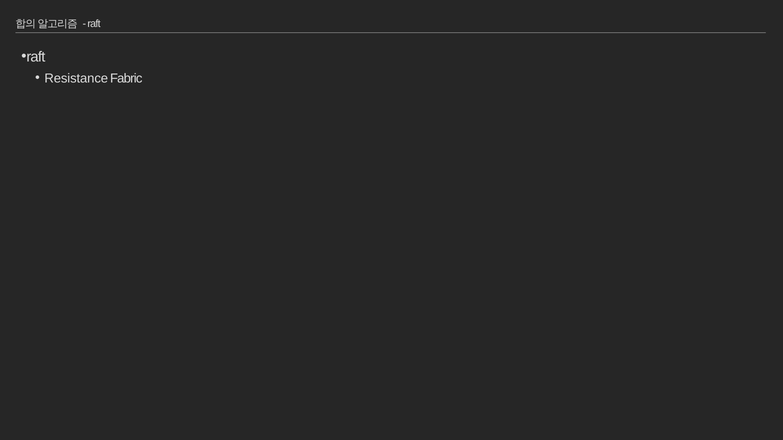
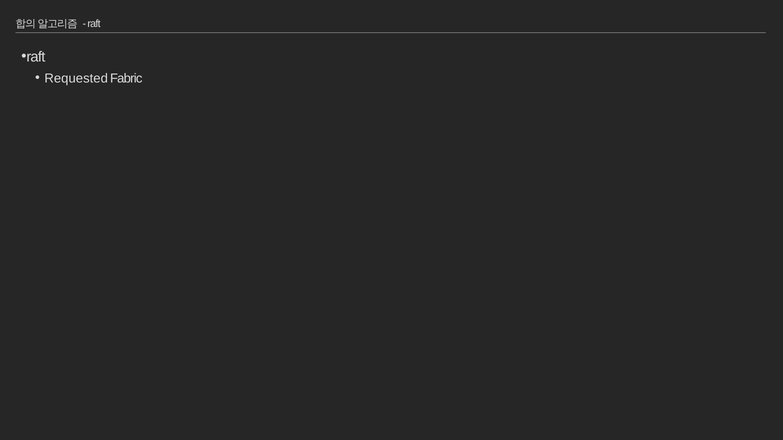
Resistance: Resistance -> Requested (76, 78)
